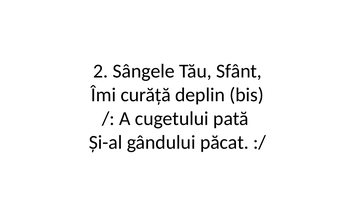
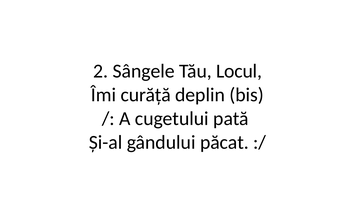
Sfânt: Sfânt -> Locul (239, 71)
